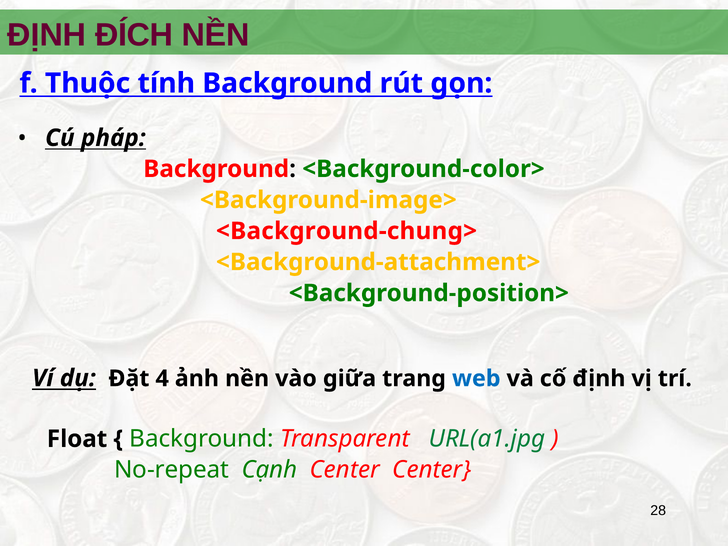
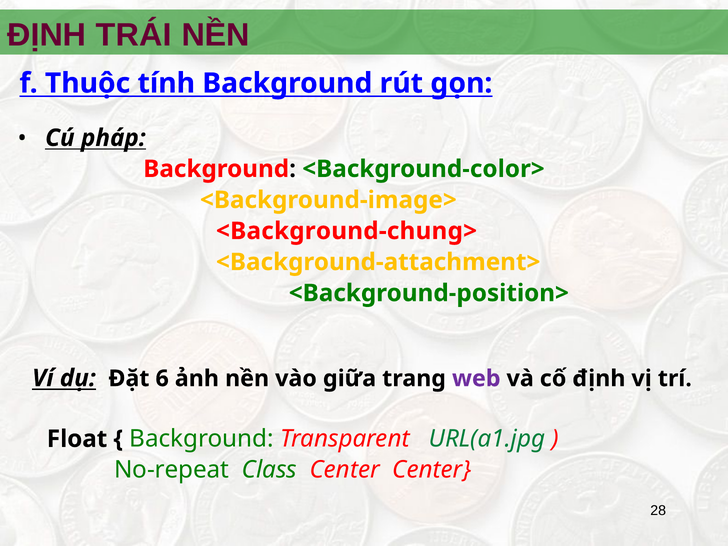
ĐÍCH: ĐÍCH -> TRÁI (134, 35)
4: 4 -> 6 (162, 379)
web colour: blue -> purple (476, 379)
Cạnh: Cạnh -> Class (269, 470)
